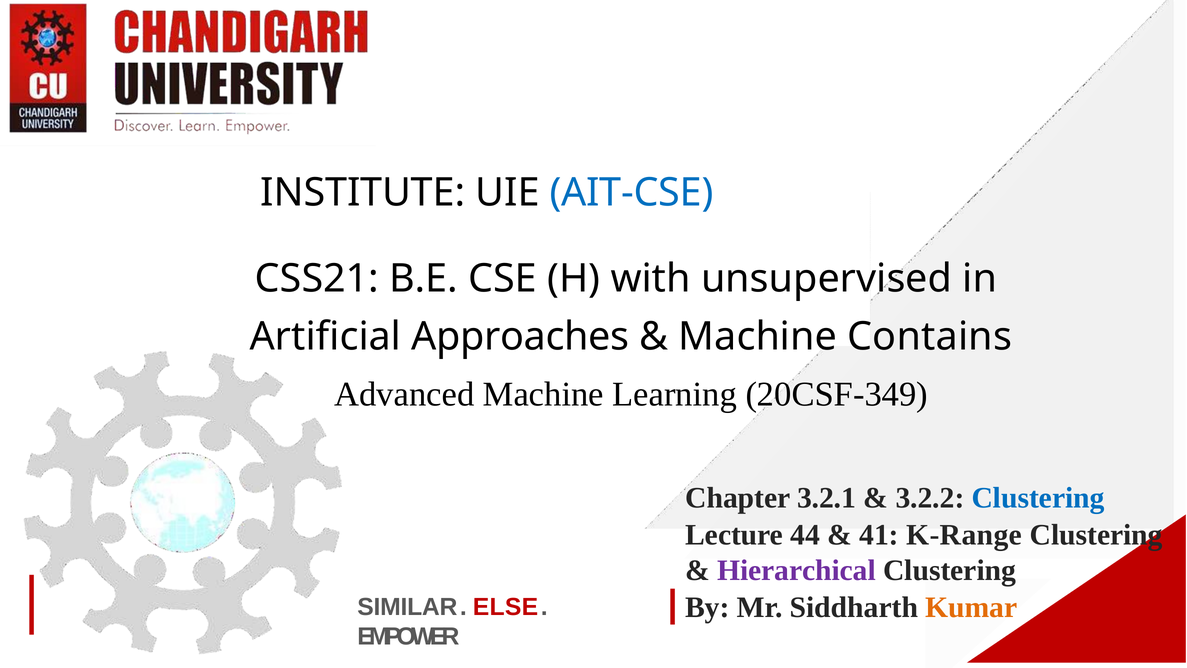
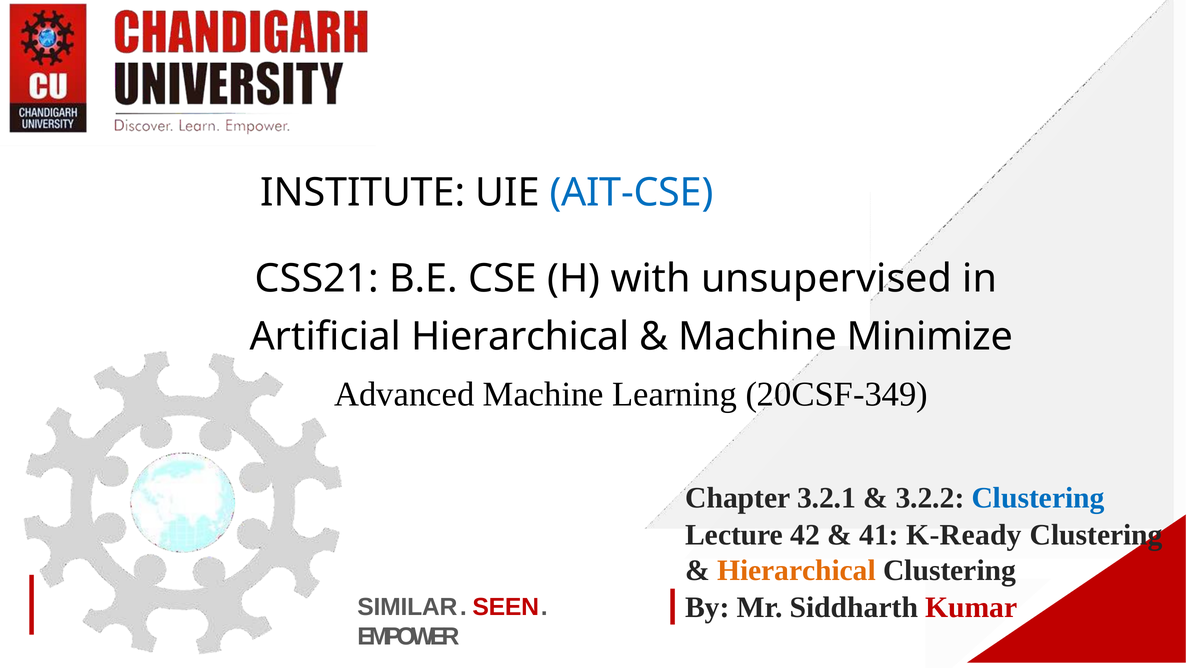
Artificial Approaches: Approaches -> Hierarchical (520, 336)
Contains: Contains -> Minimize (930, 336)
44: 44 -> 42 (805, 535)
K-Range: K-Range -> K-Ready (964, 535)
Hierarchical colour: purple -> orange (797, 570)
Kumar colour: orange -> red (971, 607)
ELSE: ELSE -> SEEN (506, 607)
